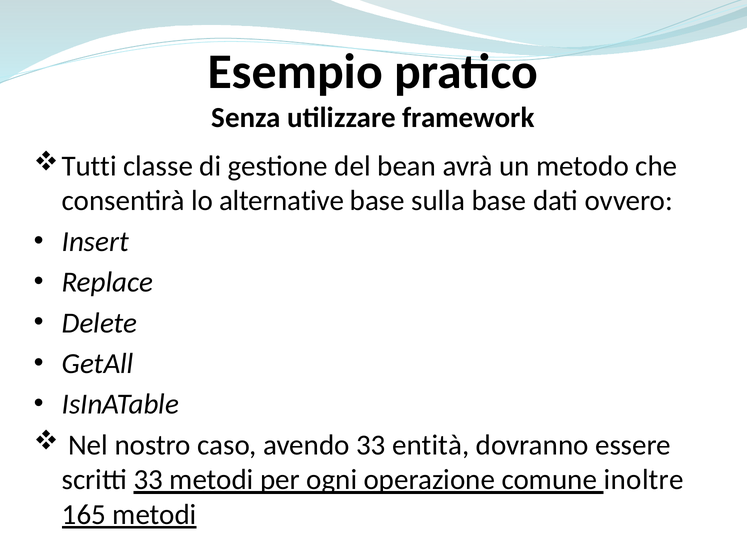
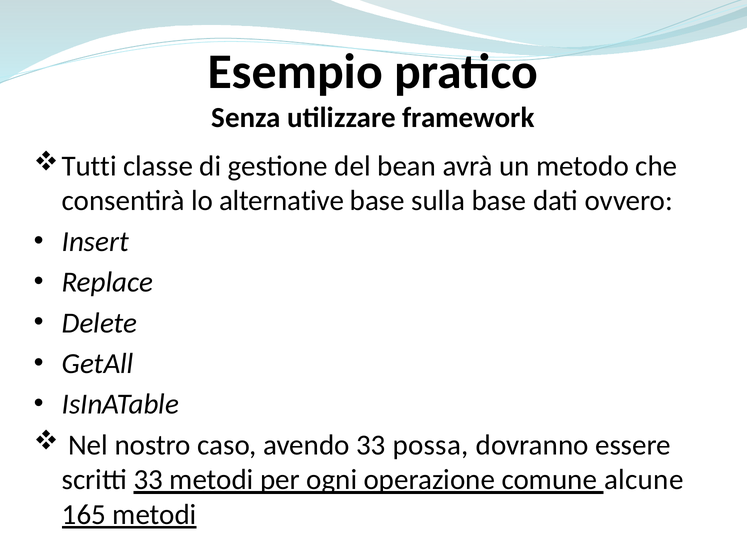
entità: entità -> possa (431, 445)
inoltre: inoltre -> alcune (644, 480)
